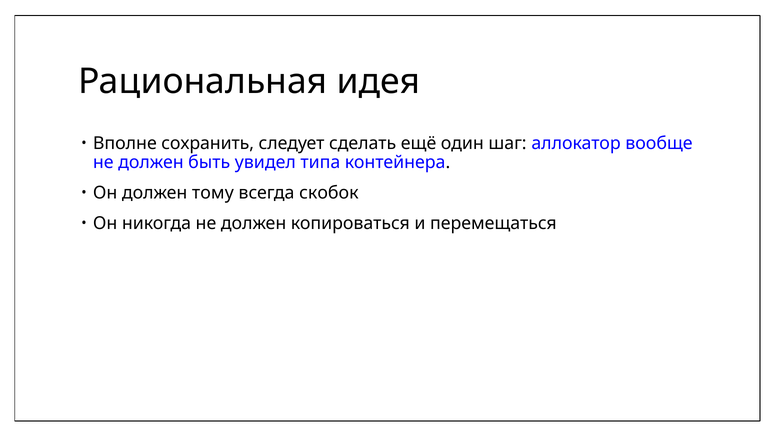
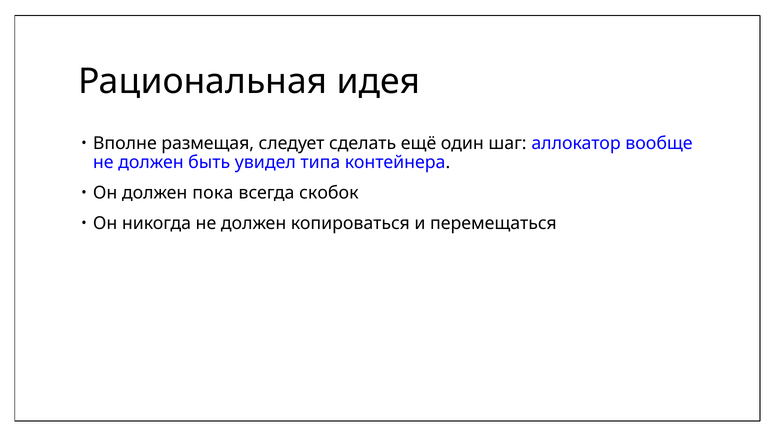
сохранить: сохранить -> размещая (208, 143)
тому: тому -> пока (213, 193)
